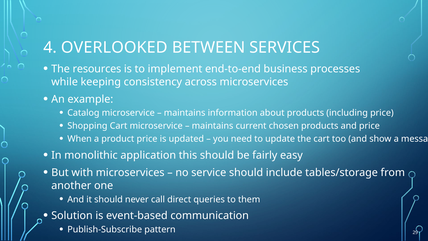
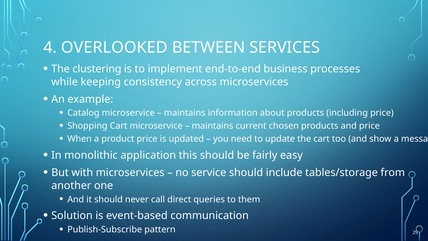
resources: resources -> clustering (97, 69)
